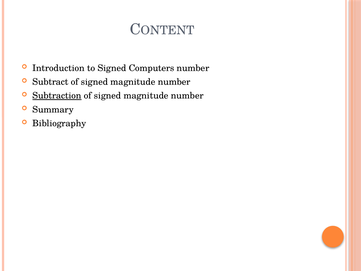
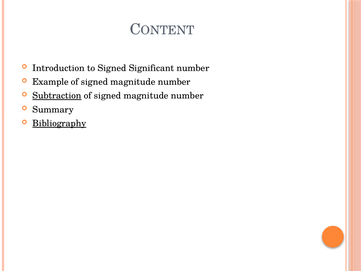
Computers: Computers -> Significant (152, 68)
Subtract: Subtract -> Example (50, 82)
Bibliography underline: none -> present (59, 123)
